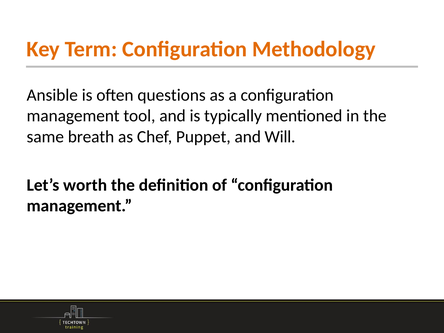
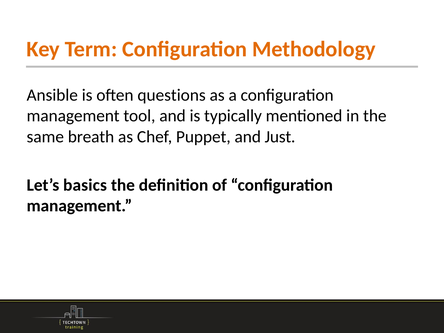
Will: Will -> Just (280, 137)
worth: worth -> basics (85, 185)
